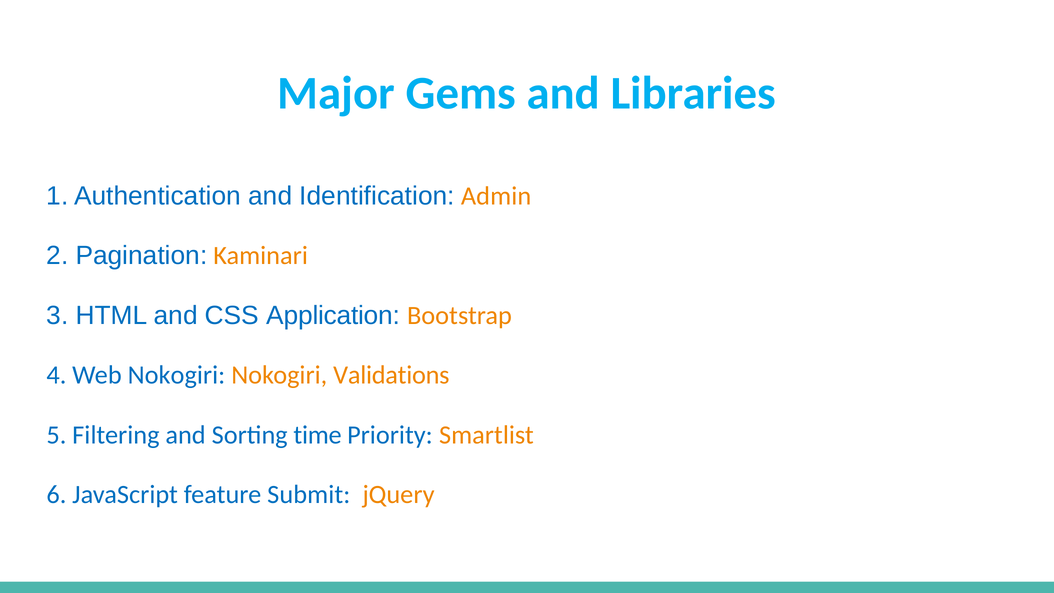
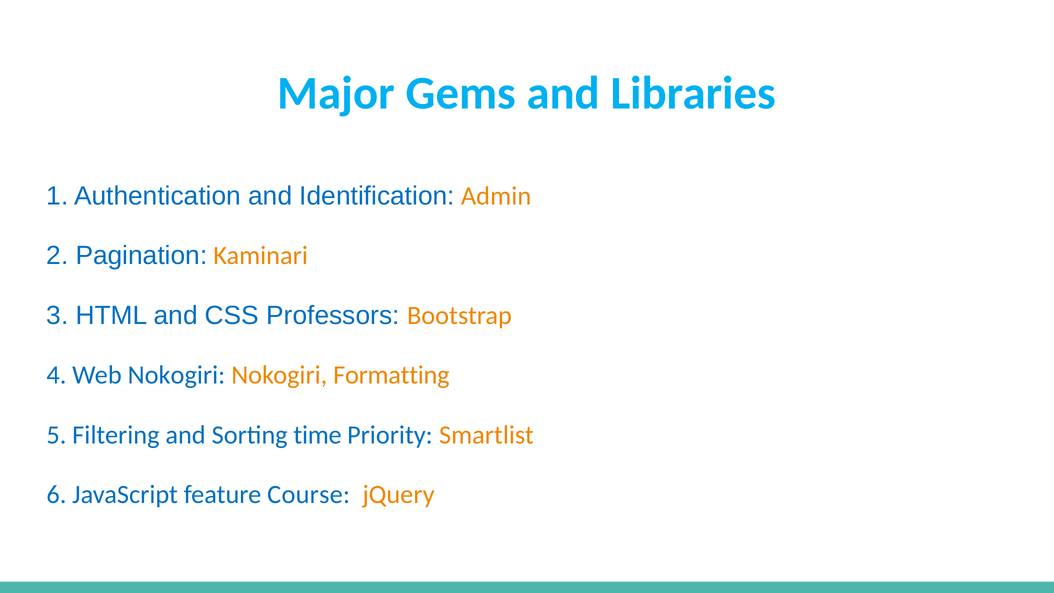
Application: Application -> Professors (333, 315)
Validations: Validations -> Formatting (391, 375)
Submit: Submit -> Course (309, 495)
